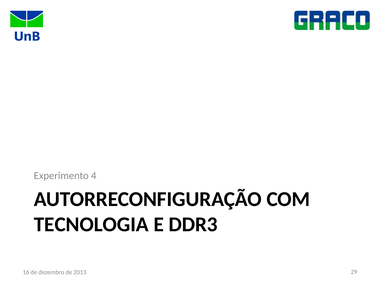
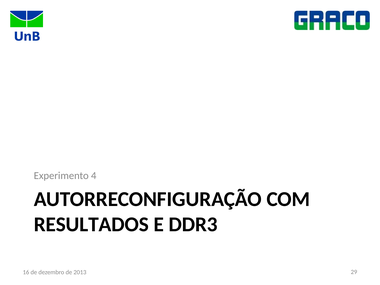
TECNOLOGIA: TECNOLOGIA -> RESULTADOS (91, 224)
